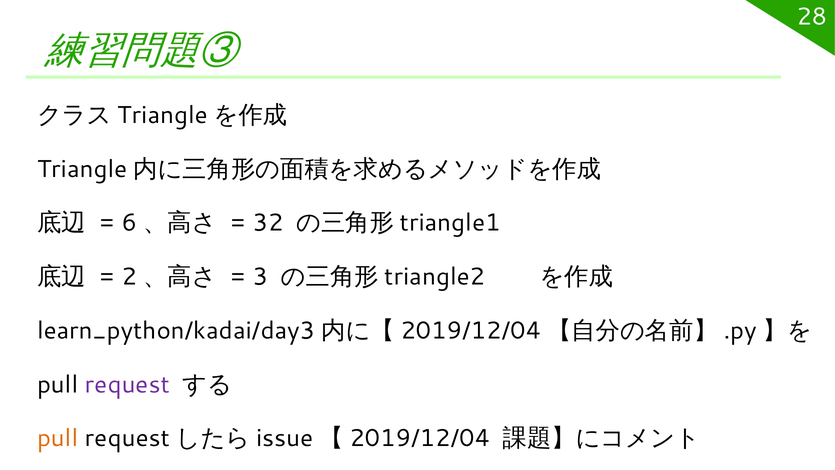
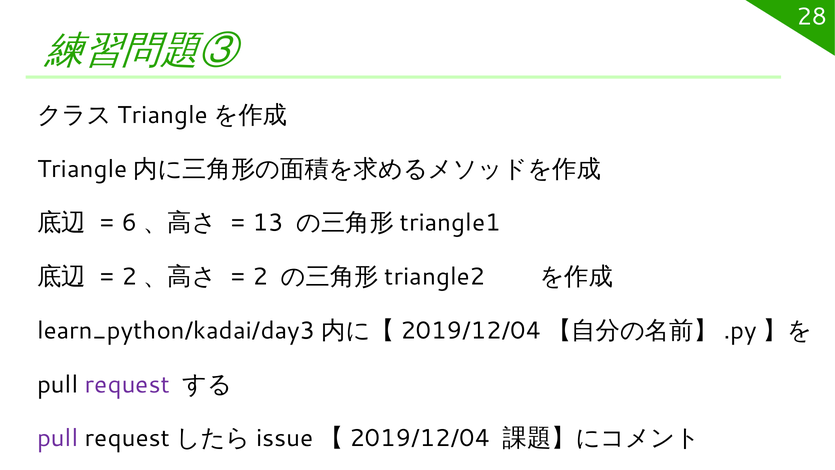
32: 32 -> 13 (268, 223)
3: 3 -> 2 (261, 277)
pull colour: orange -> purple (58, 438)
